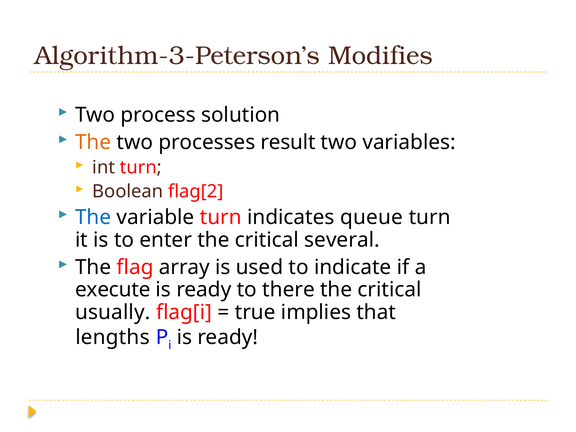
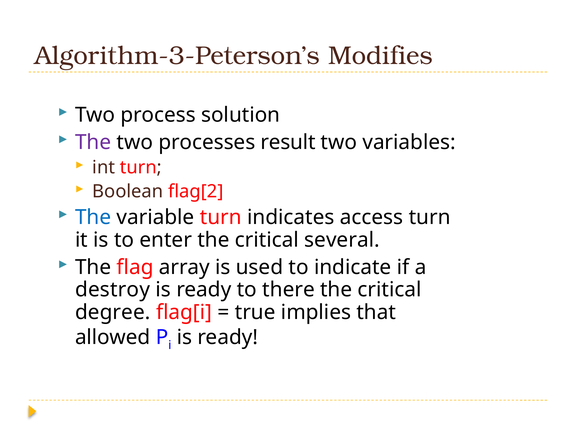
The colour: orange -> purple (93, 142)
queue: queue -> access (371, 217)
execute: execute -> destroy (113, 290)
usually: usually -> degree (113, 312)
lengths: lengths -> allowed (113, 337)
